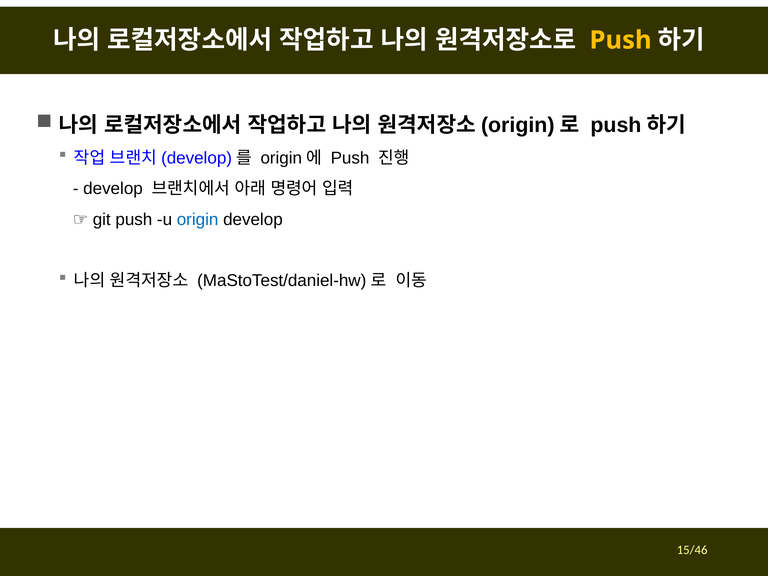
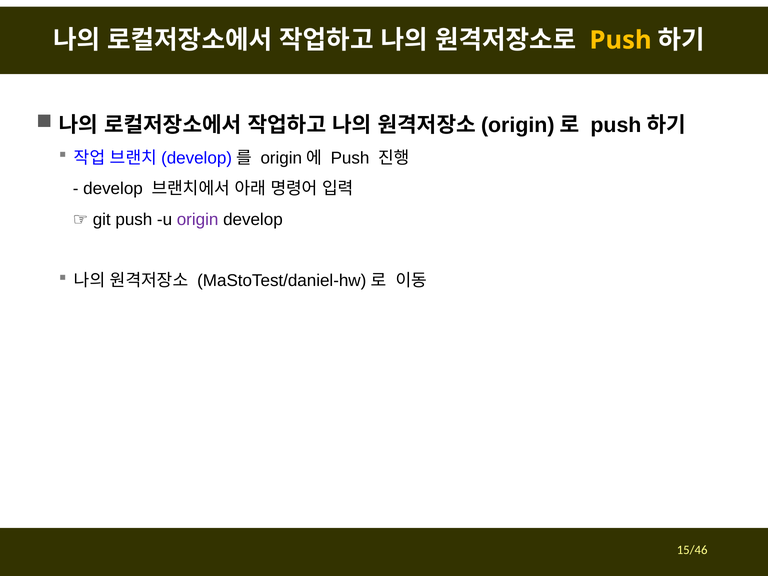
origin colour: blue -> purple (198, 219)
